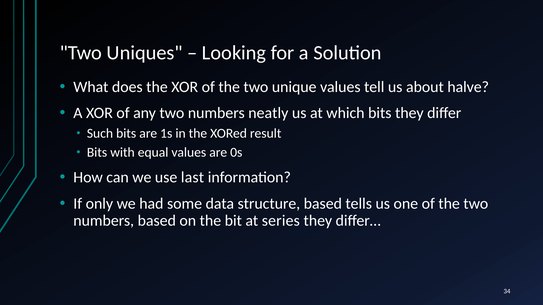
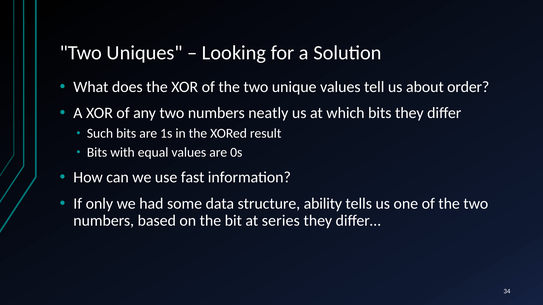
halve: halve -> order (468, 87)
last: last -> fast (193, 178)
structure based: based -> ability (323, 204)
